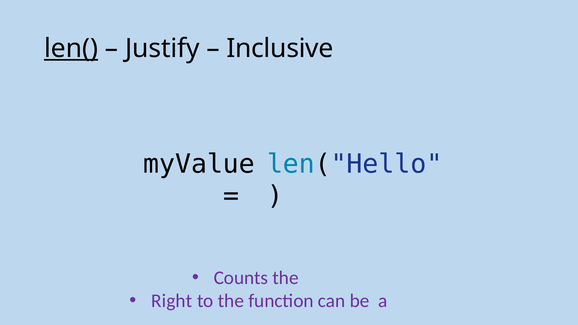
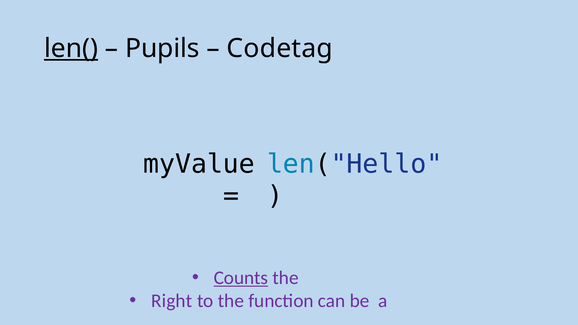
Justify: Justify -> Pupils (162, 49)
Inclusive: Inclusive -> Codetag (280, 49)
Counts underline: none -> present (241, 278)
